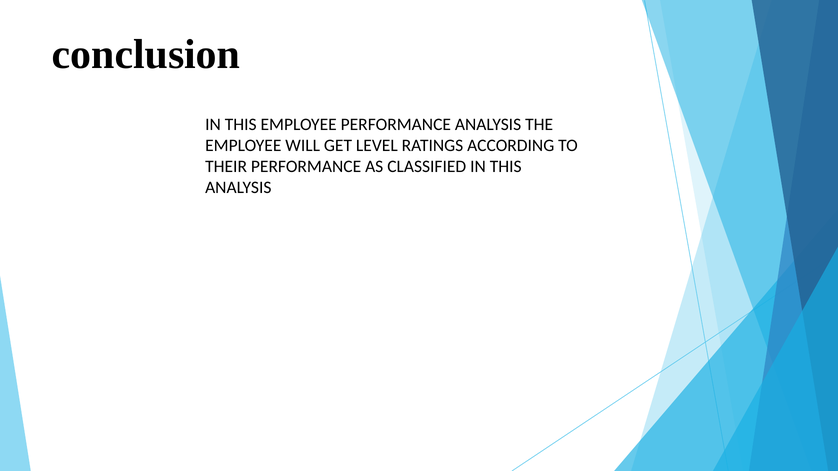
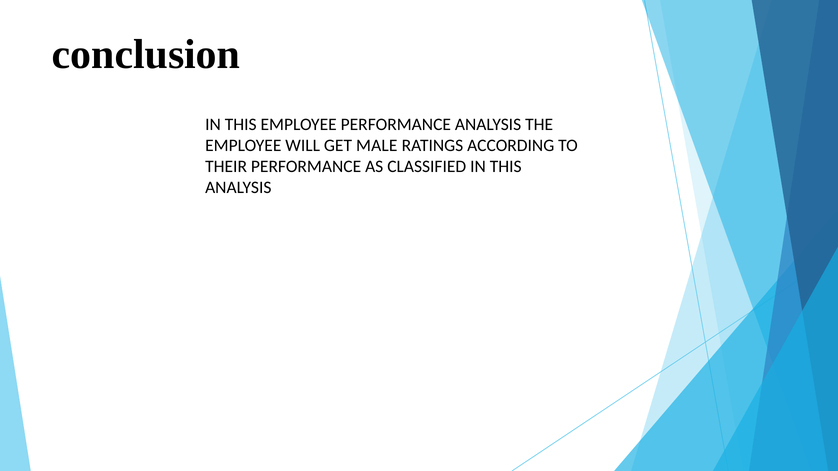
LEVEL: LEVEL -> MALE (377, 146)
